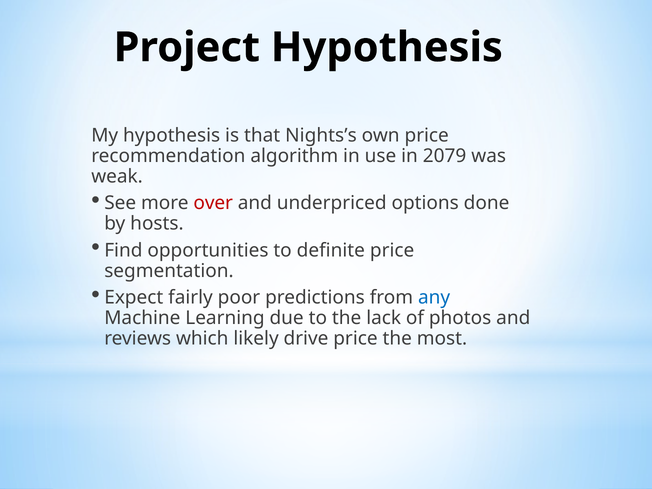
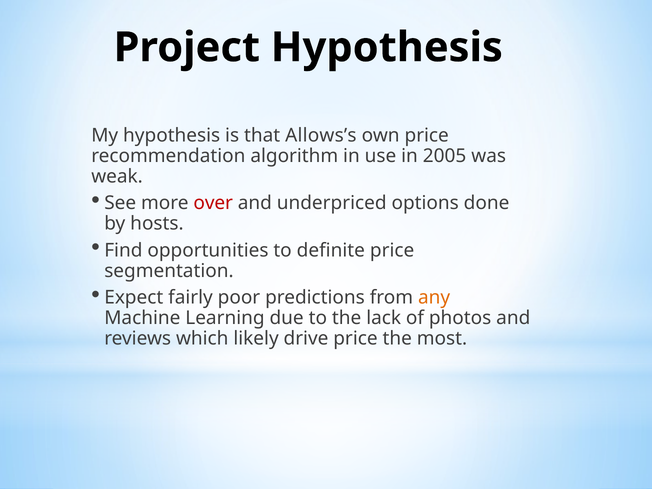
Nights’s: Nights’s -> Allows’s (321, 136)
2079: 2079 -> 2005 (445, 156)
any colour: blue -> orange (434, 297)
